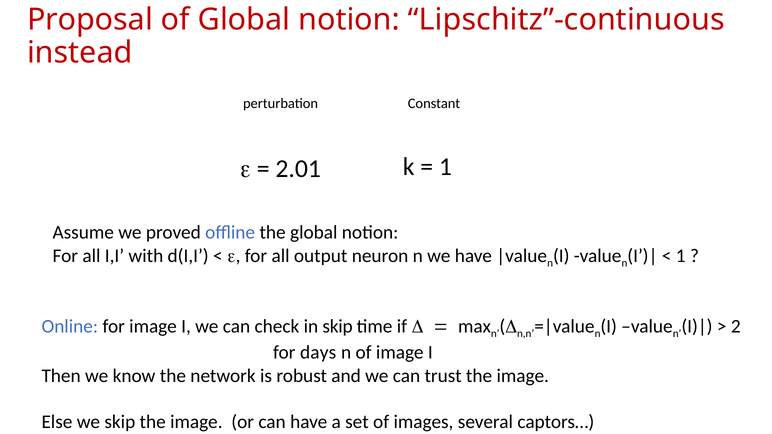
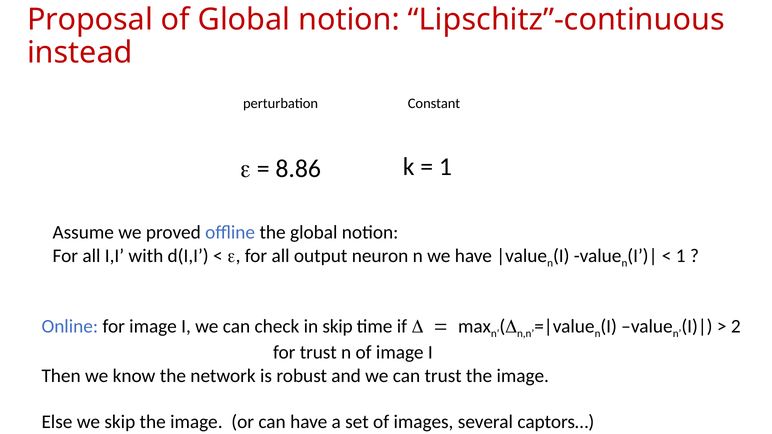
2.01: 2.01 -> 8.86 (298, 169)
for days: days -> trust (318, 353)
